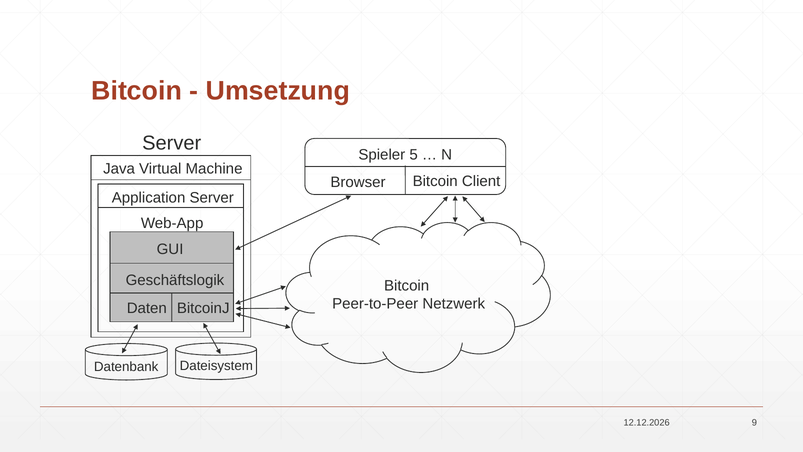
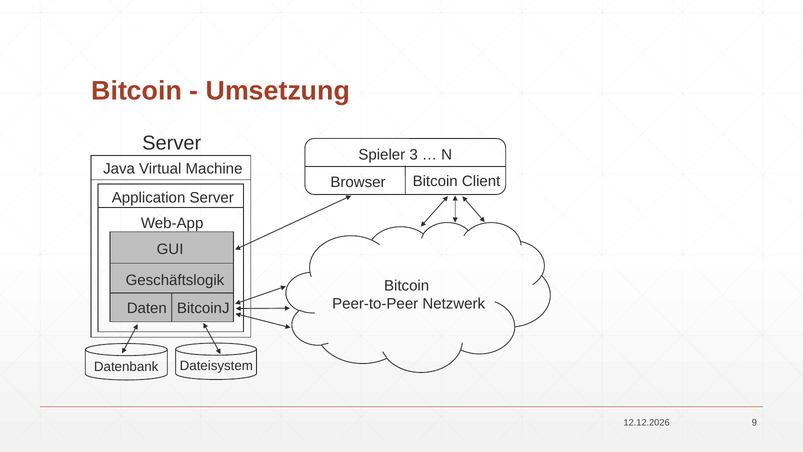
5: 5 -> 3 (414, 154)
